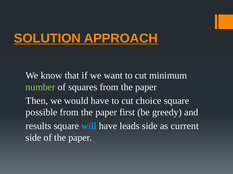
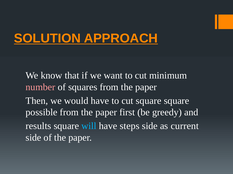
number colour: light green -> pink (40, 87)
cut choice: choice -> square (149, 101)
leads: leads -> steps (130, 127)
